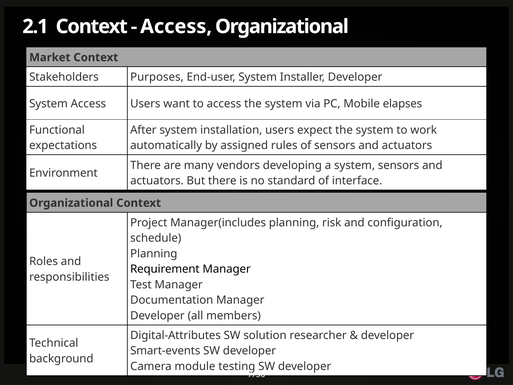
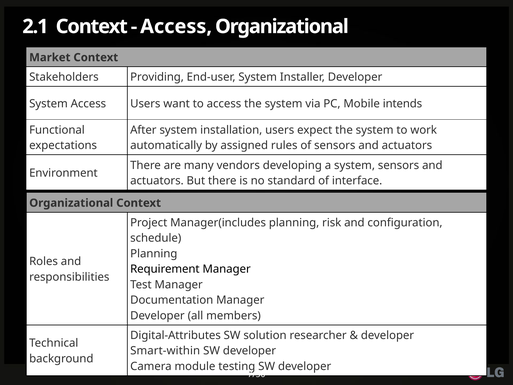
Purposes: Purposes -> Providing (157, 77)
elapses: elapses -> intends (402, 104)
Smart-events: Smart-events -> Smart-within (165, 351)
